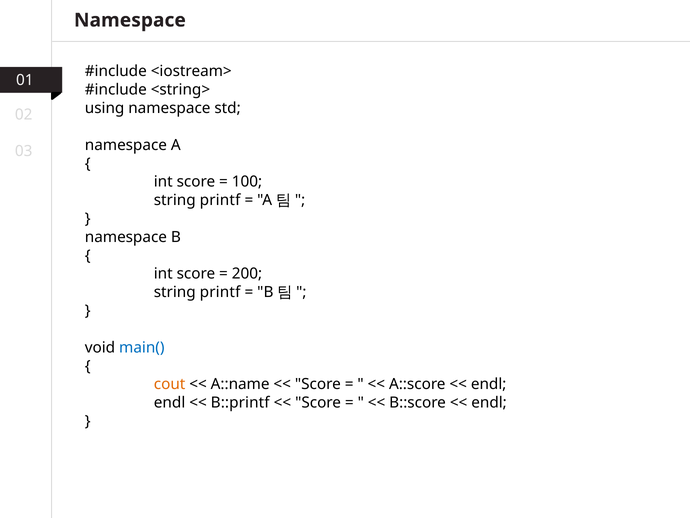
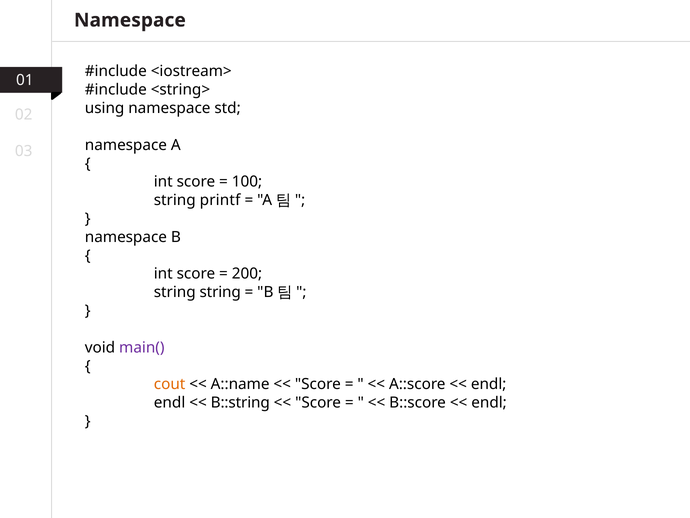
printf: printf -> string (220, 292)
main( colour: blue -> purple (142, 347)
B::printf: B::printf -> B::string (240, 402)
